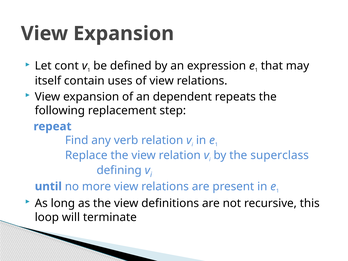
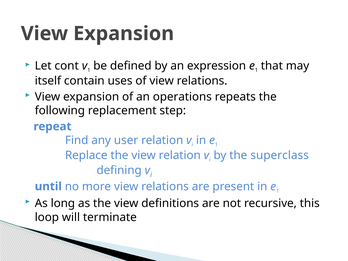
dependent: dependent -> operations (182, 97)
verb: verb -> user (126, 140)
